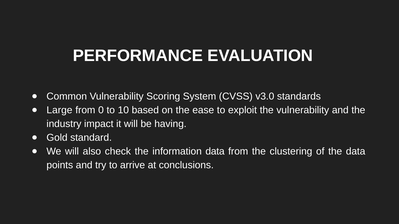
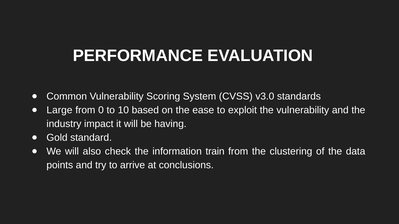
information data: data -> train (215, 152)
